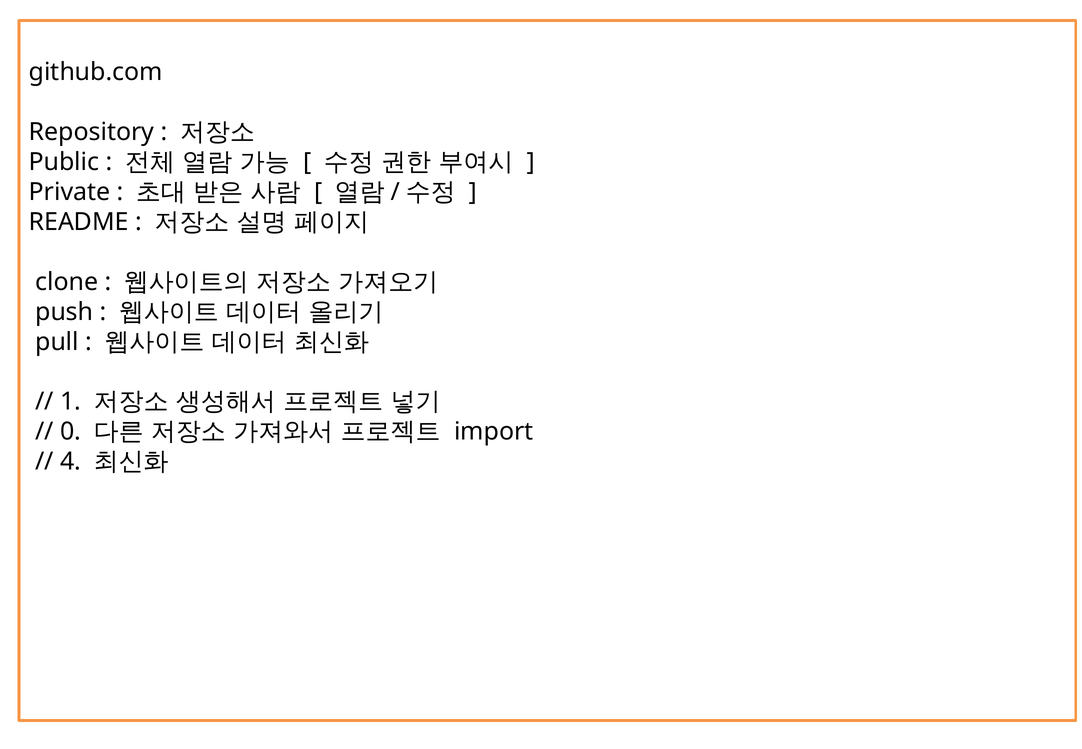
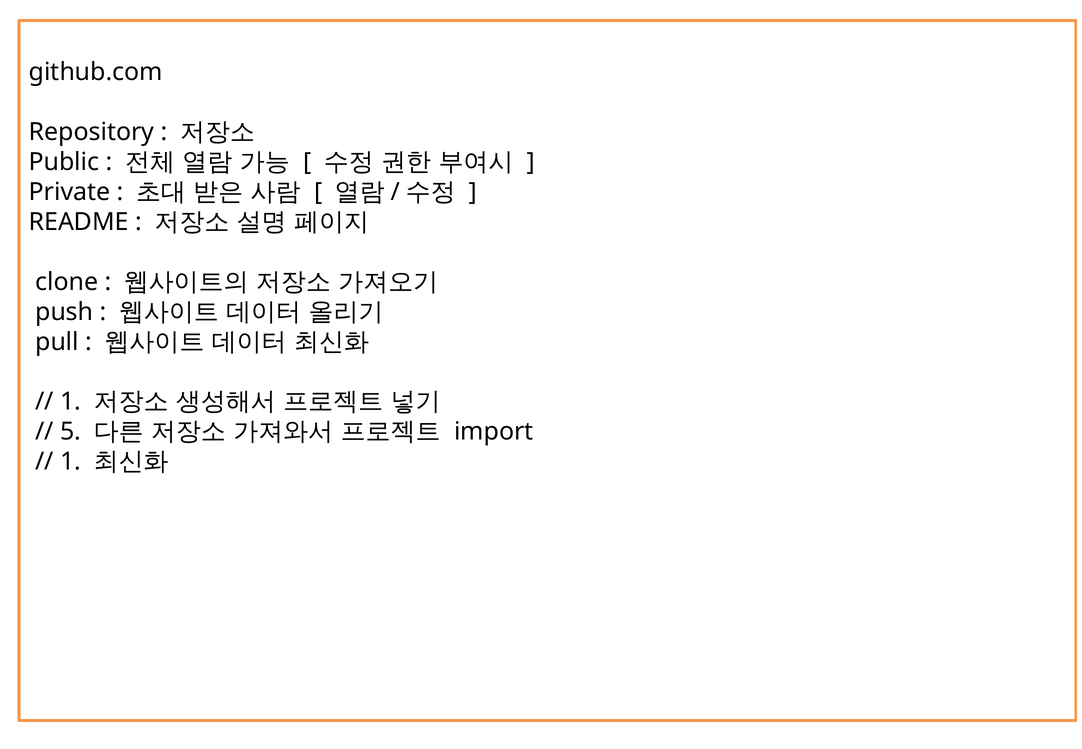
0: 0 -> 5 (71, 432)
4: 4 -> 1 (71, 462)
